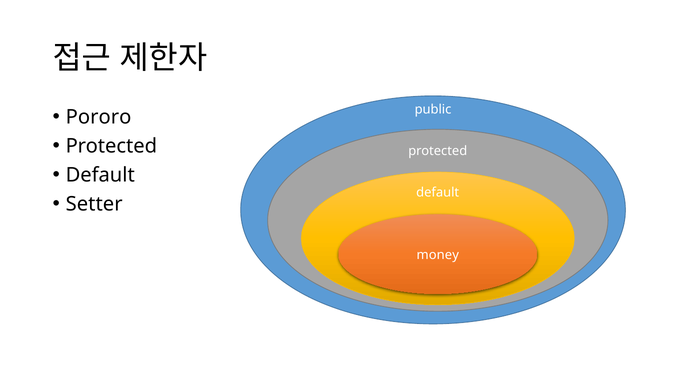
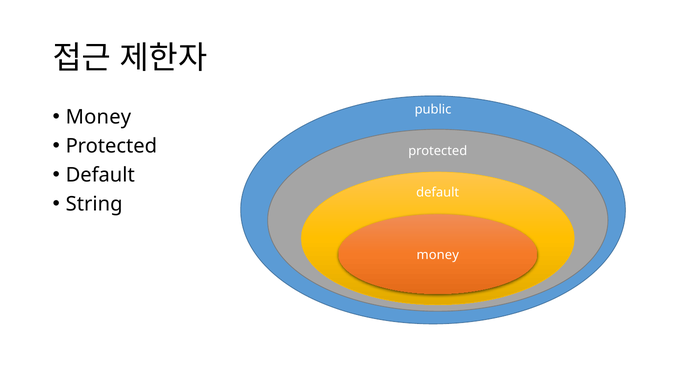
Pororo: Pororo -> Money (98, 117)
Setter: Setter -> String (94, 204)
